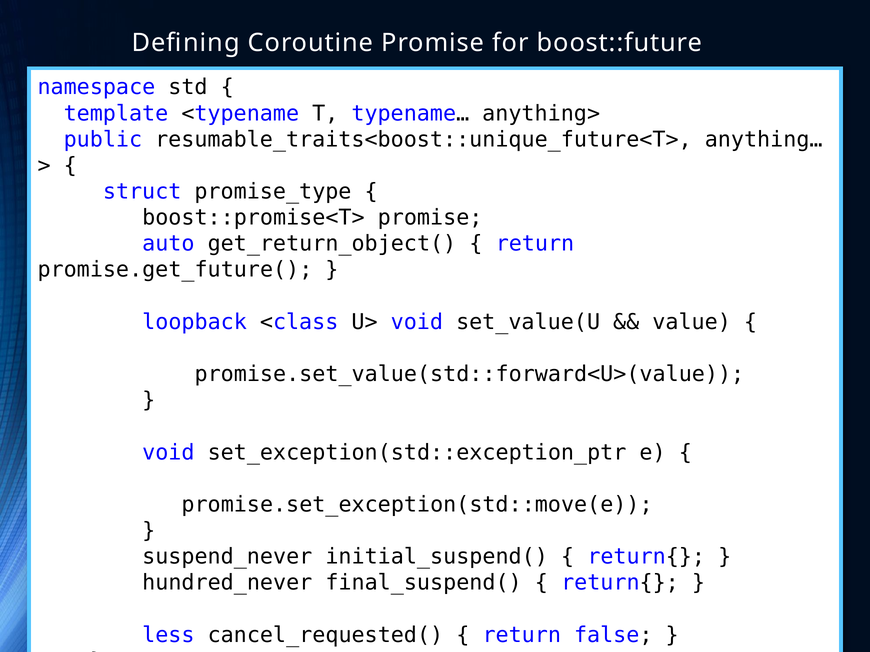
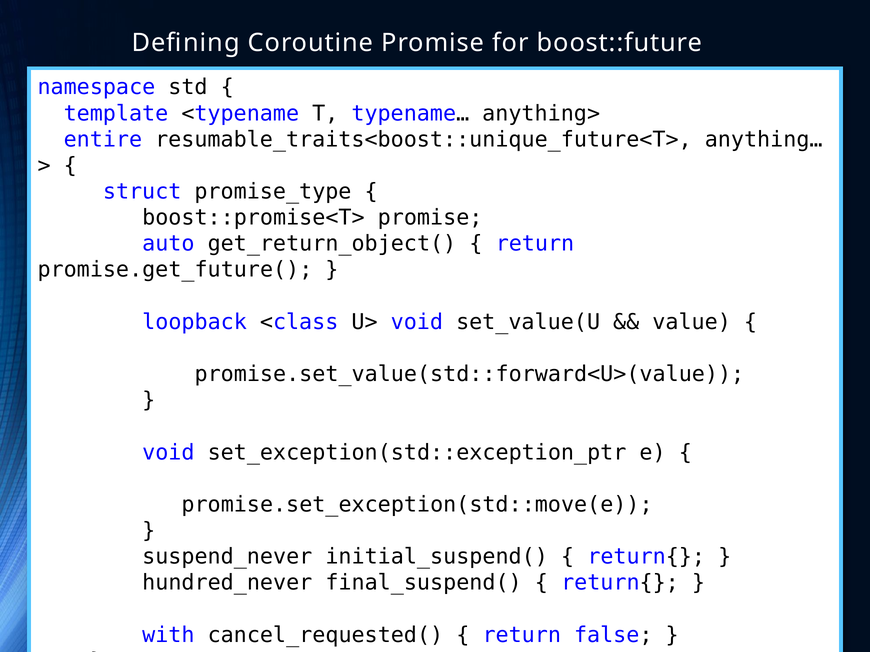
public: public -> entire (103, 140)
less: less -> with (168, 635)
